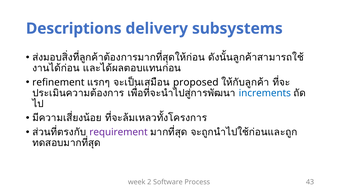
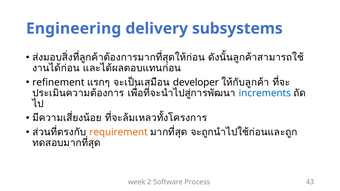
Descriptions: Descriptions -> Engineering (74, 29)
proposed: proposed -> developer (196, 82)
requirement colour: purple -> orange (119, 132)
